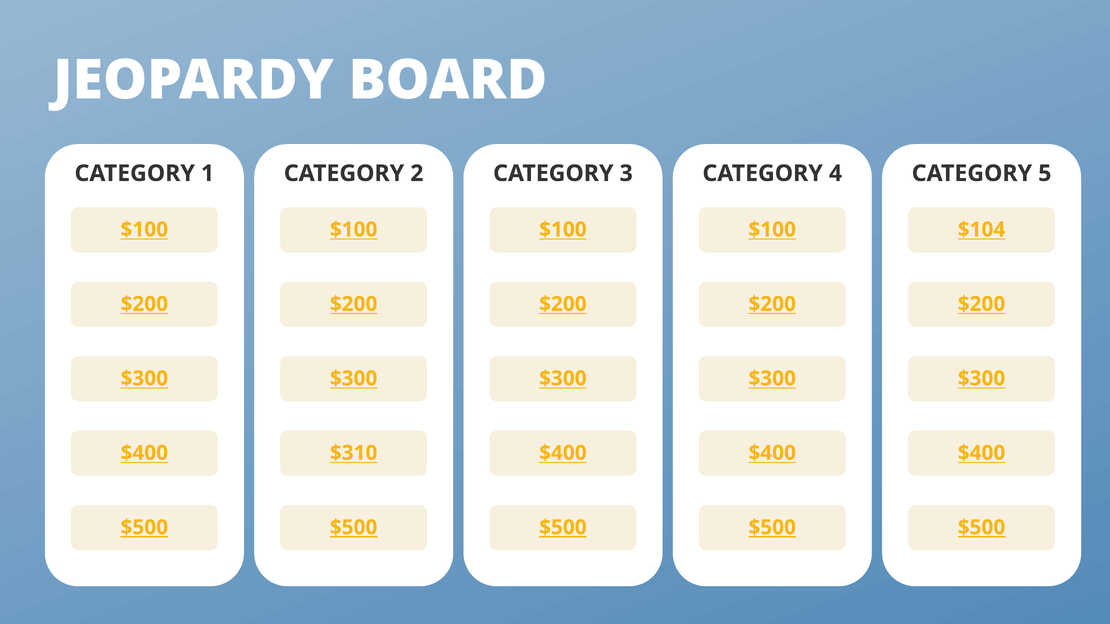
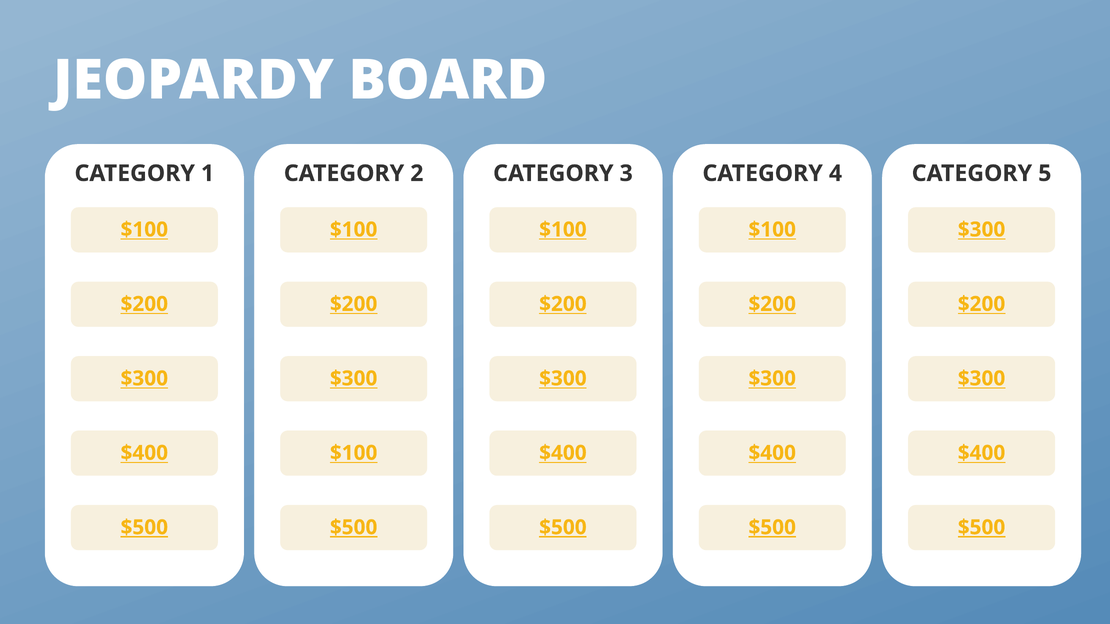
$104: $104 -> $300 (982, 230)
$310: $310 -> $100 (354, 453)
